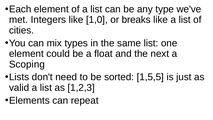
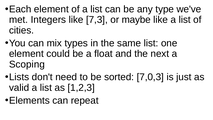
1,0: 1,0 -> 7,3 (97, 20)
breaks: breaks -> maybe (136, 20)
1,5,5: 1,5,5 -> 7,0,3 (150, 77)
